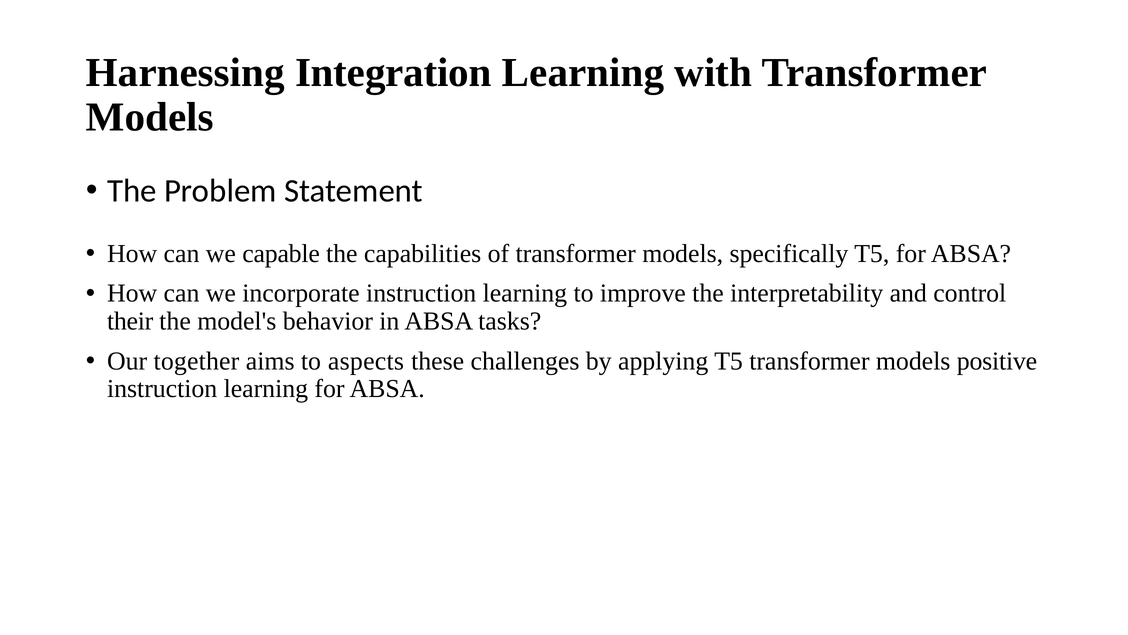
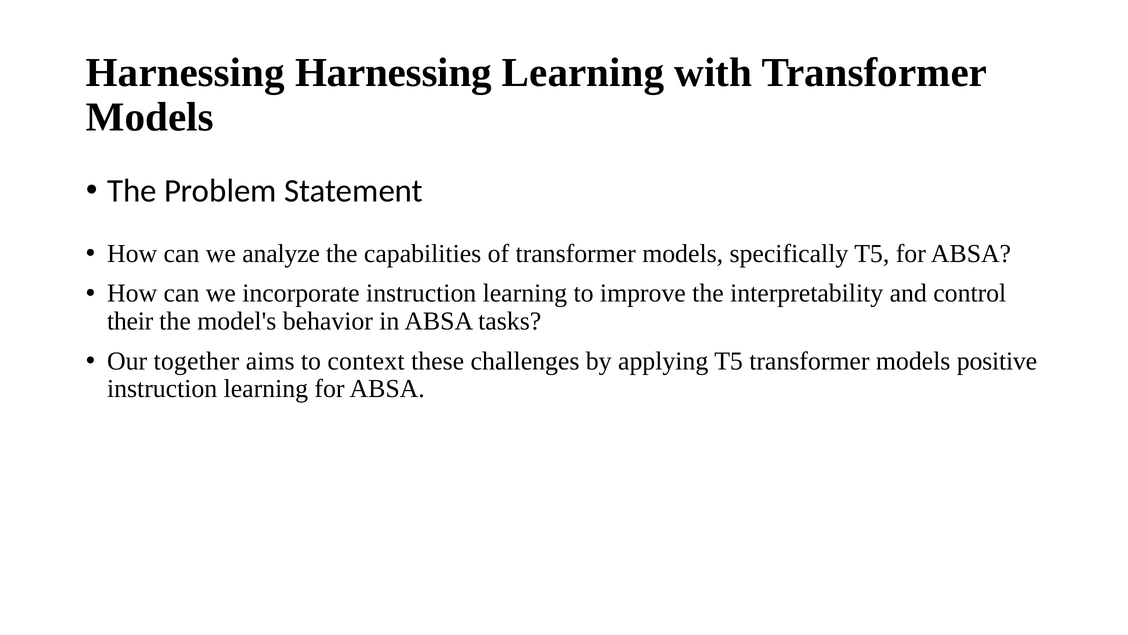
Harnessing Integration: Integration -> Harnessing (393, 73)
capable: capable -> analyze (281, 254)
aspects: aspects -> context (366, 361)
